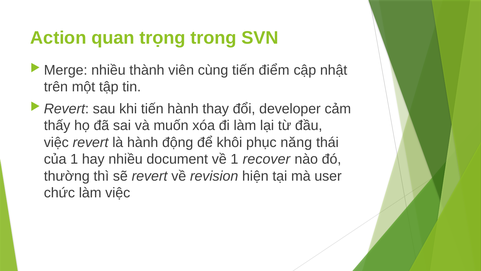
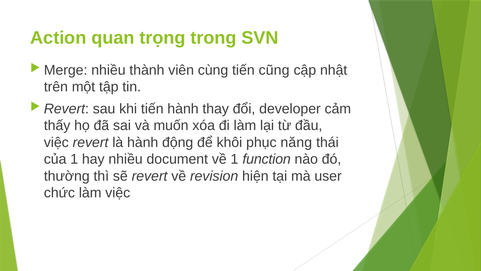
điểm: điểm -> cũng (274, 70)
recover: recover -> function (267, 159)
